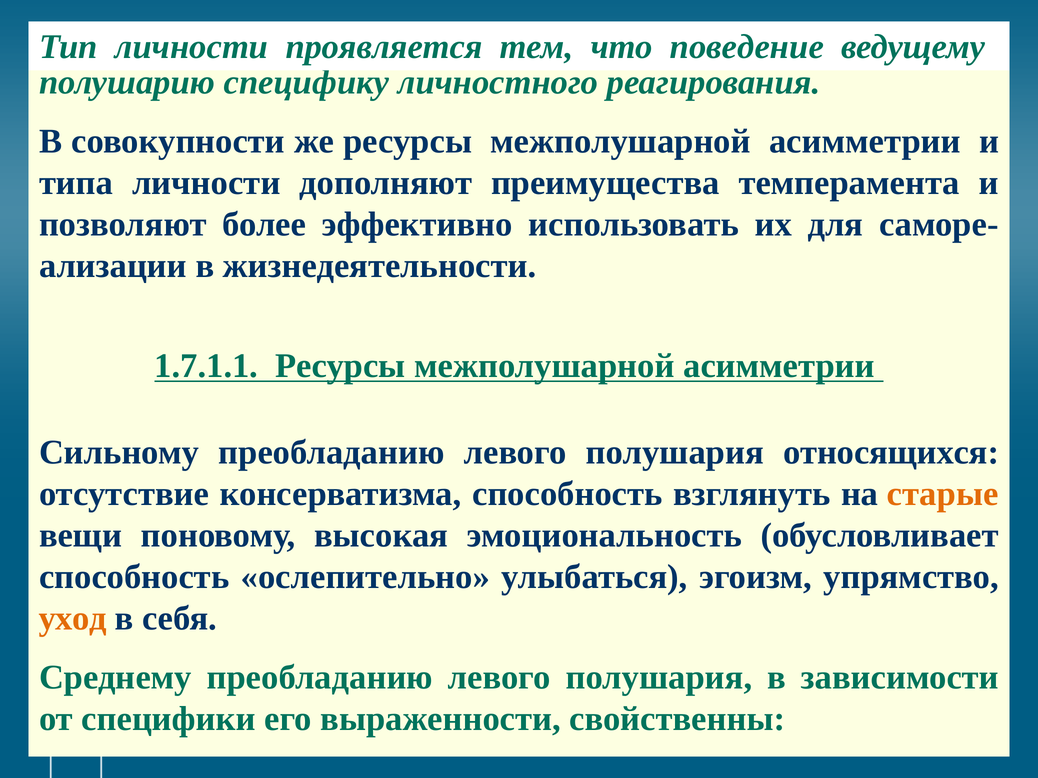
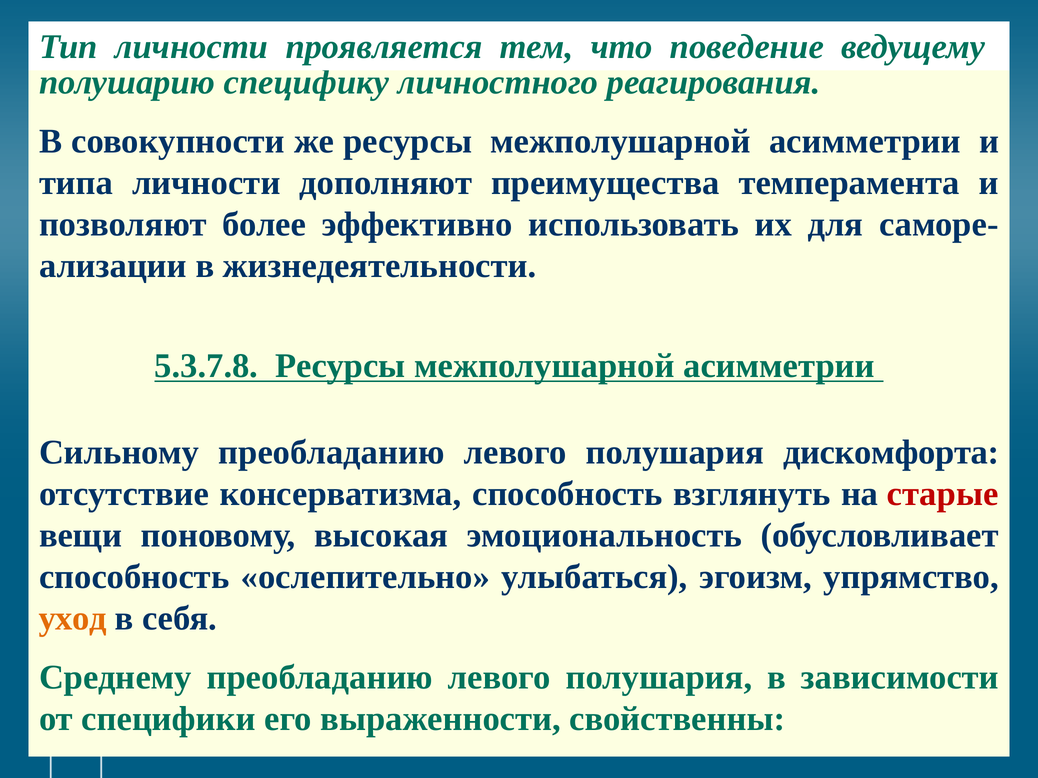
1.7.1.1: 1.7.1.1 -> 5.3.7.8 (206, 366)
относящихся: относящихся -> дискомфорта (891, 453)
старые colour: orange -> red (943, 494)
